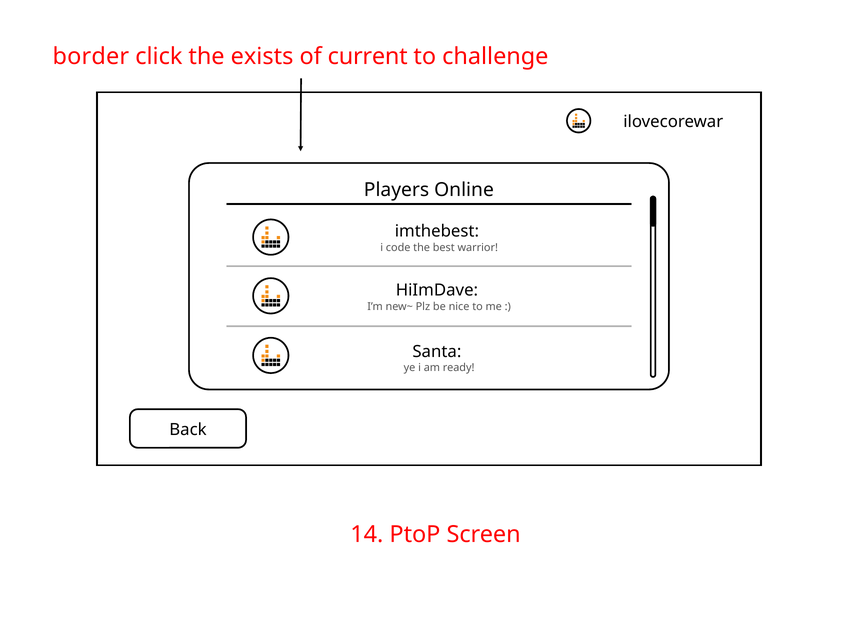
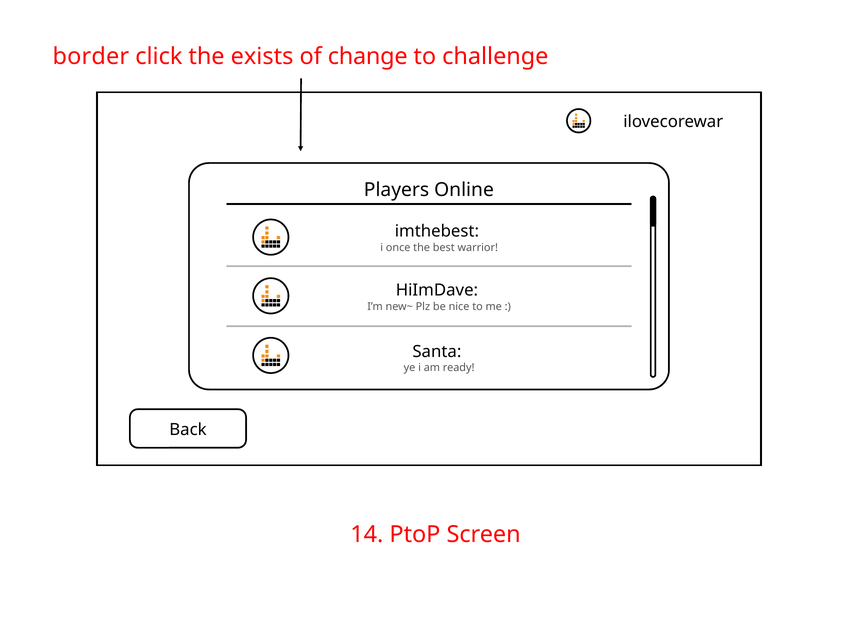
current: current -> change (368, 57)
code: code -> once (398, 248)
